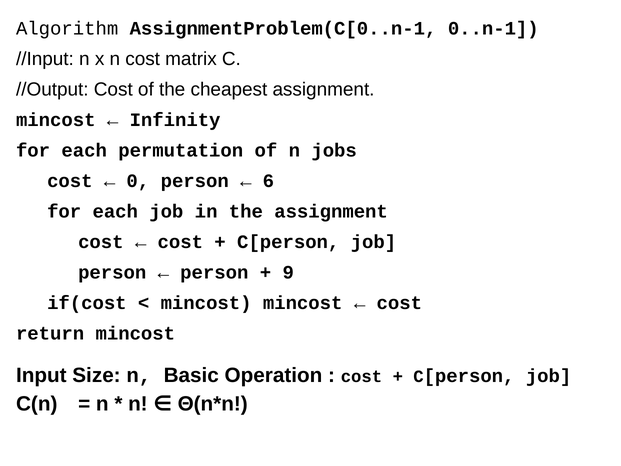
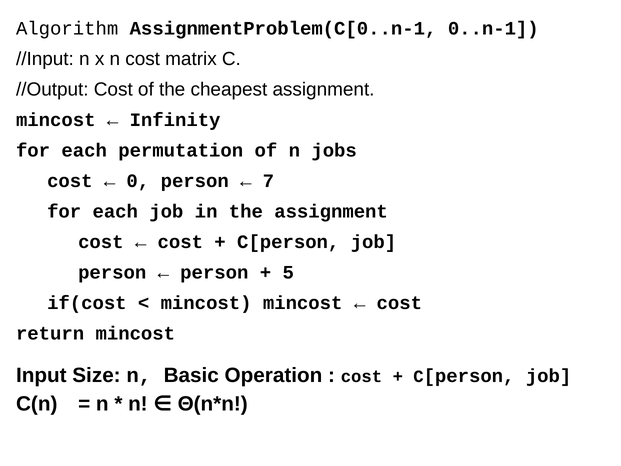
6: 6 -> 7 (268, 181)
9: 9 -> 5 (288, 272)
